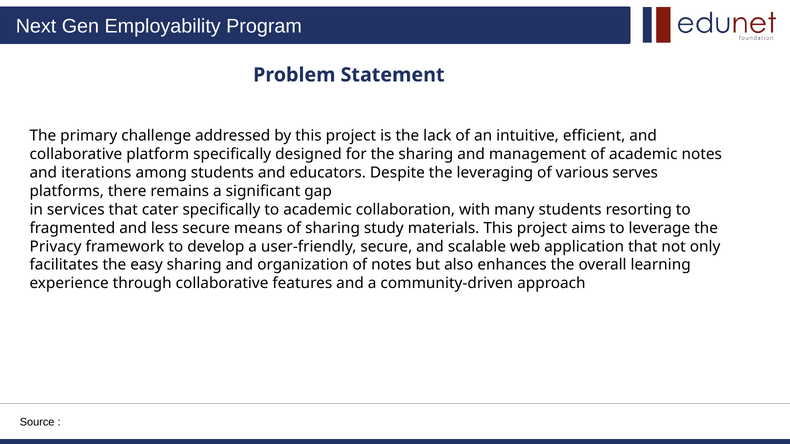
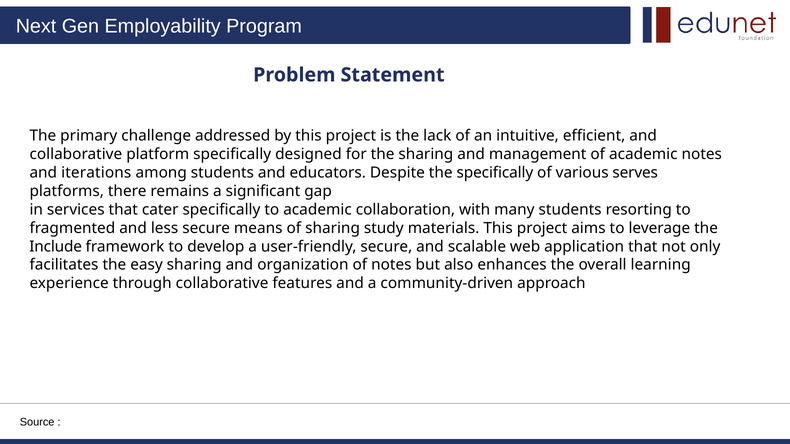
the leveraging: leveraging -> specifically (495, 173)
Privacy: Privacy -> Include (56, 247)
